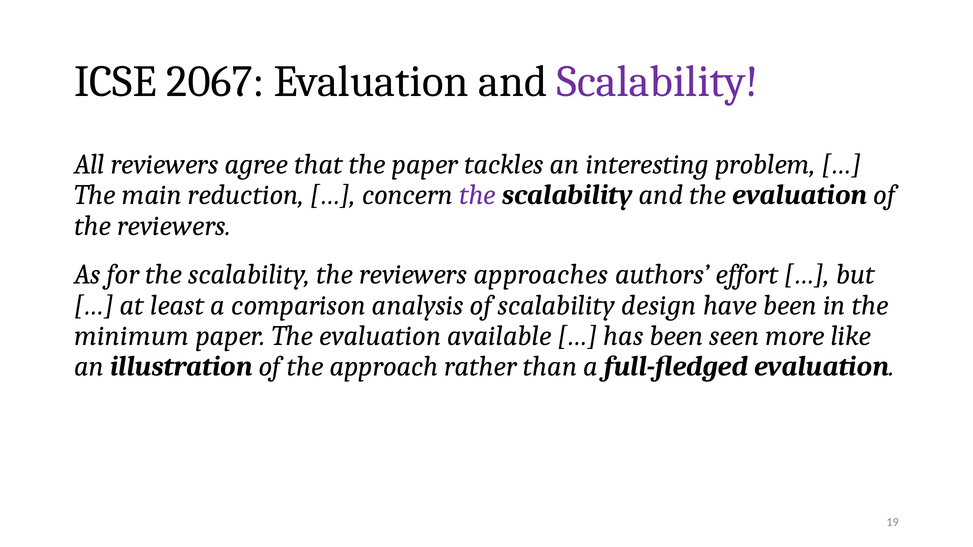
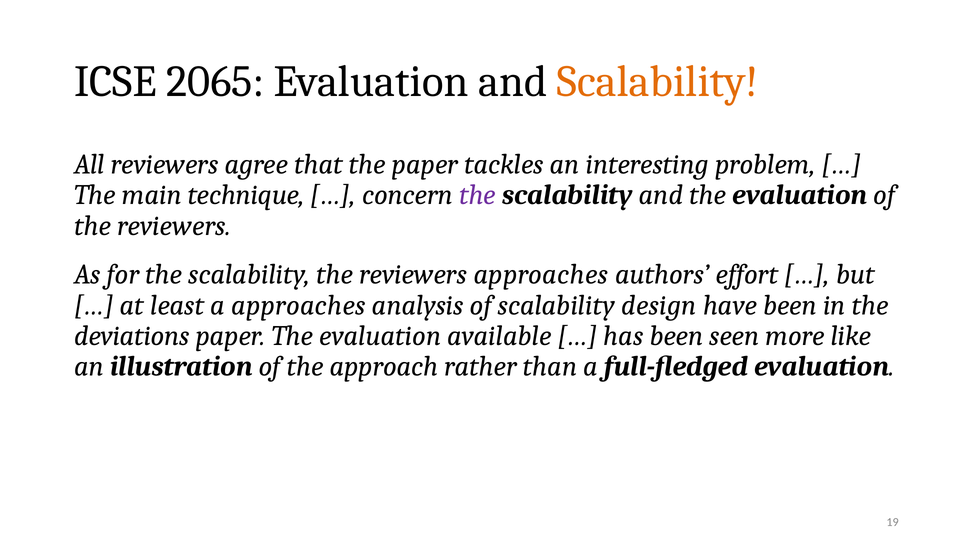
2067: 2067 -> 2065 (215, 82)
Scalability colour: purple -> orange (658, 82)
reduction: reduction -> technique (246, 195)
a comparison: comparison -> approaches (298, 305)
minimum: minimum -> deviations (132, 336)
